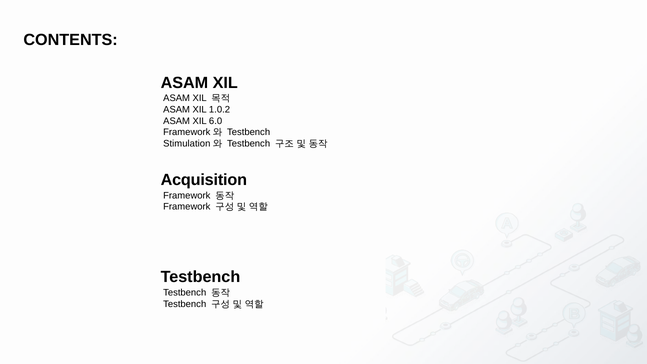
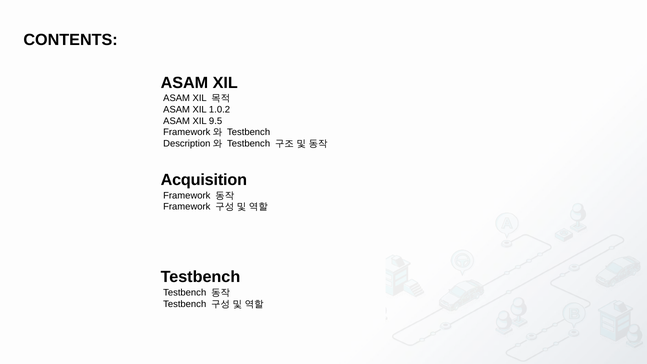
6.0: 6.0 -> 9.5 (216, 121)
Stimulation: Stimulation -> Description (187, 144)
